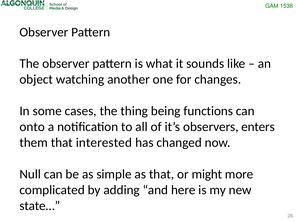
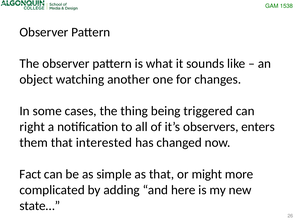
functions: functions -> triggered (208, 111)
onto: onto -> right (32, 127)
Null: Null -> Fact (30, 174)
